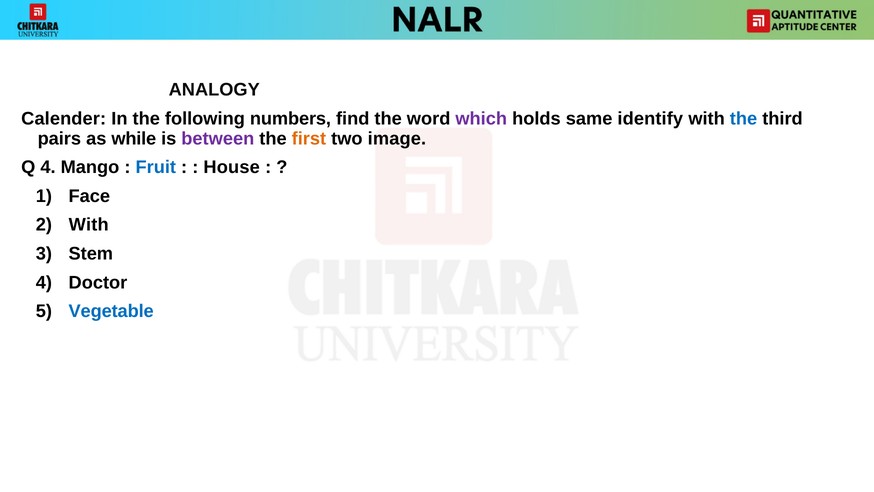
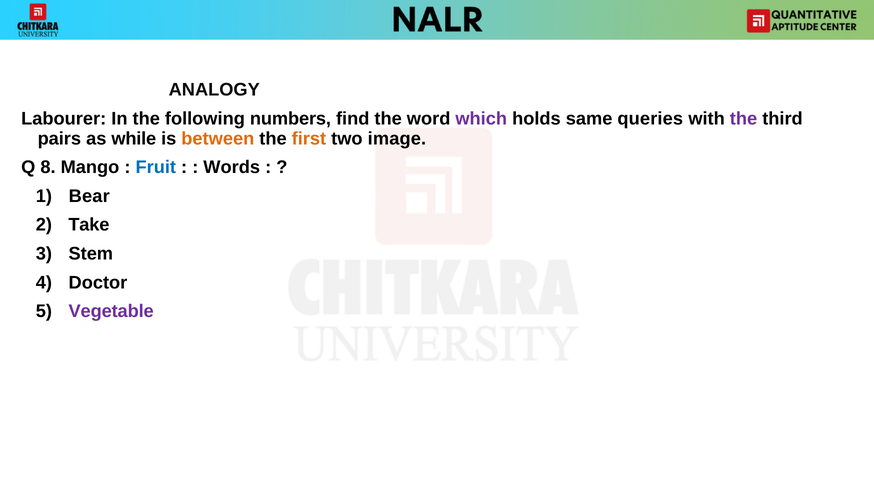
Calender: Calender -> Labourer (64, 119)
identify: identify -> queries (650, 119)
the colour: blue -> purple (744, 119)
between colour: purple -> orange (218, 138)
Q 4: 4 -> 8 (48, 167)
House: House -> Words (232, 167)
Face: Face -> Bear (89, 196)
With: With -> Take (89, 225)
Vegetable colour: blue -> purple (111, 311)
